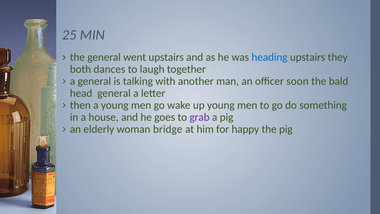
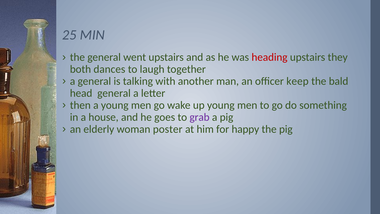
heading colour: blue -> red (270, 57)
soon: soon -> keep (298, 81)
bridge: bridge -> poster (168, 129)
